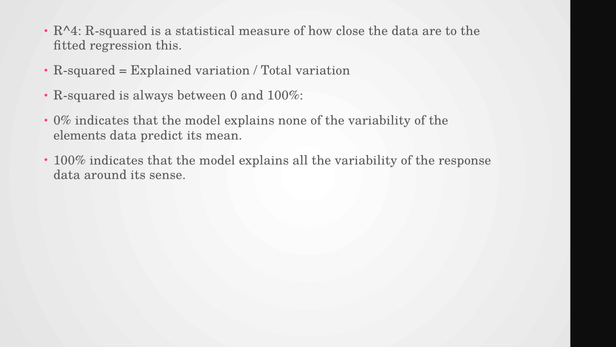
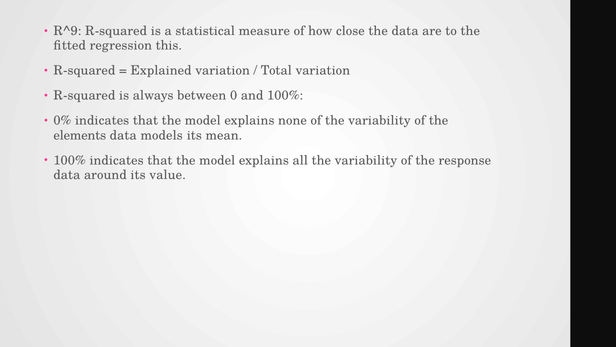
R^4: R^4 -> R^9 (67, 31)
predict: predict -> models (162, 135)
sense: sense -> value (168, 175)
